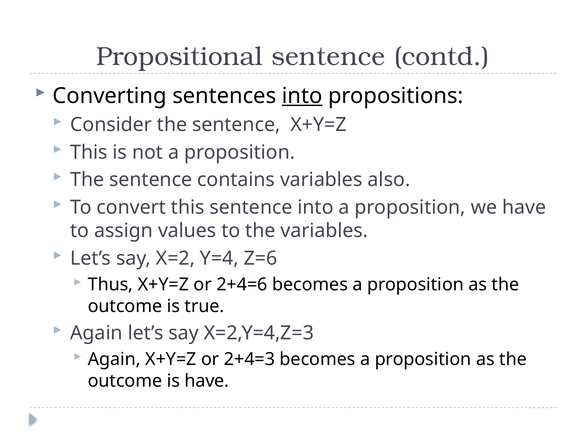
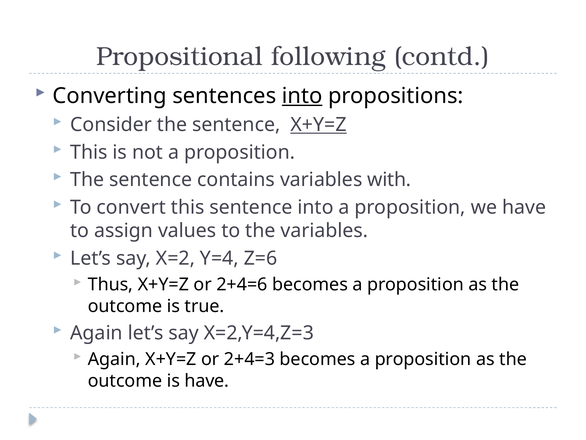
Propositional sentence: sentence -> following (328, 57)
X+Y=Z underline: none -> present (319, 125)
also: also -> with (389, 180)
